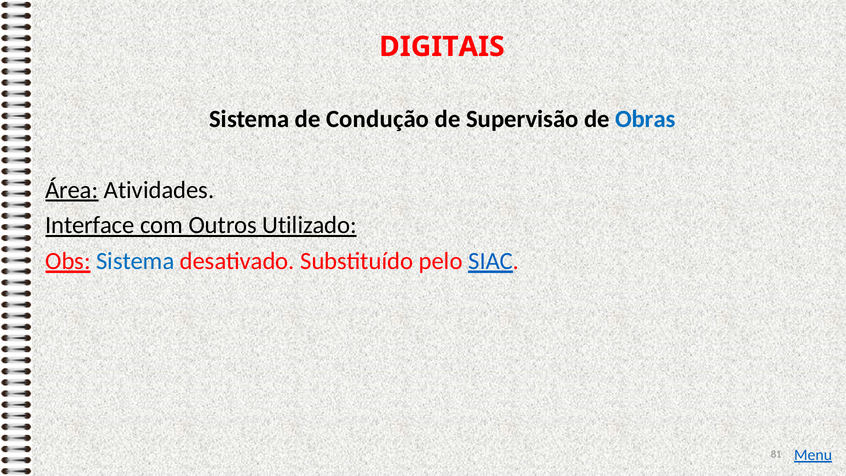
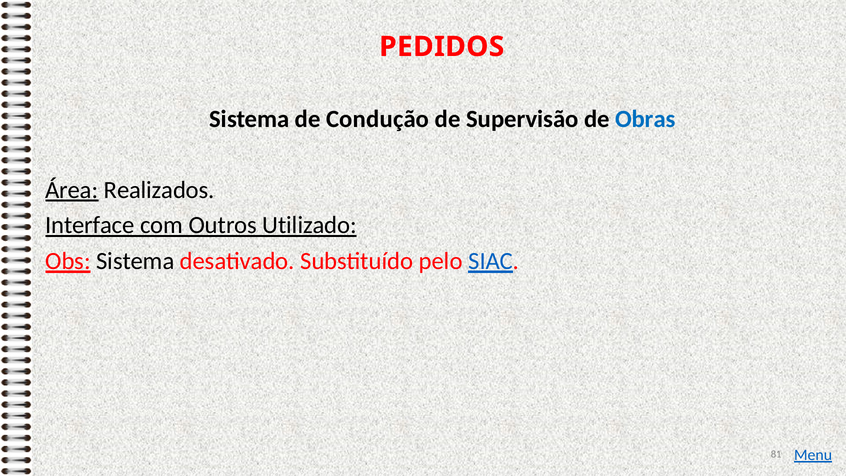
DIGITAIS: DIGITAIS -> PEDIDOS (442, 47)
Atividades: Atividades -> Realizados (159, 190)
Sistema colour: blue -> black (135, 261)
